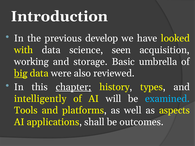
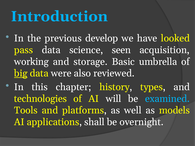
Introduction colour: white -> light blue (59, 16)
with: with -> pass (24, 50)
chapter underline: present -> none (74, 87)
intelligently: intelligently -> technologies (40, 99)
aspects: aspects -> models (174, 111)
outcomes: outcomes -> overnight (141, 122)
